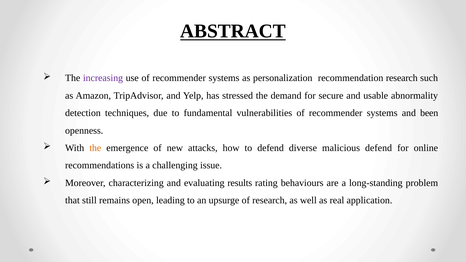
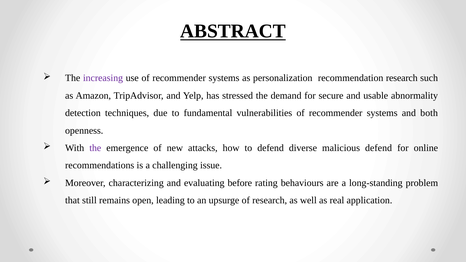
been: been -> both (429, 113)
the colour: orange -> purple (95, 148)
results: results -> before (240, 183)
